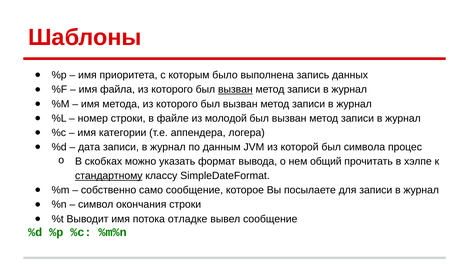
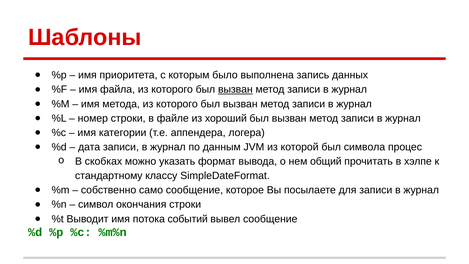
молодой: молодой -> хороший (226, 118)
стандартному underline: present -> none (109, 176)
отладке: отладке -> событий (188, 219)
